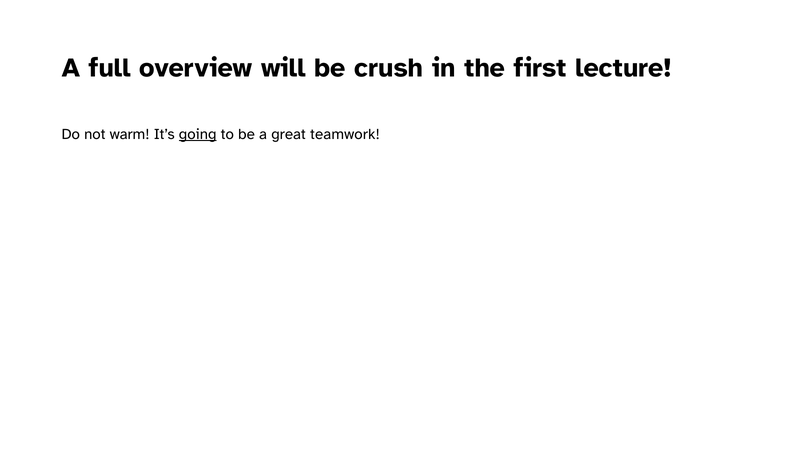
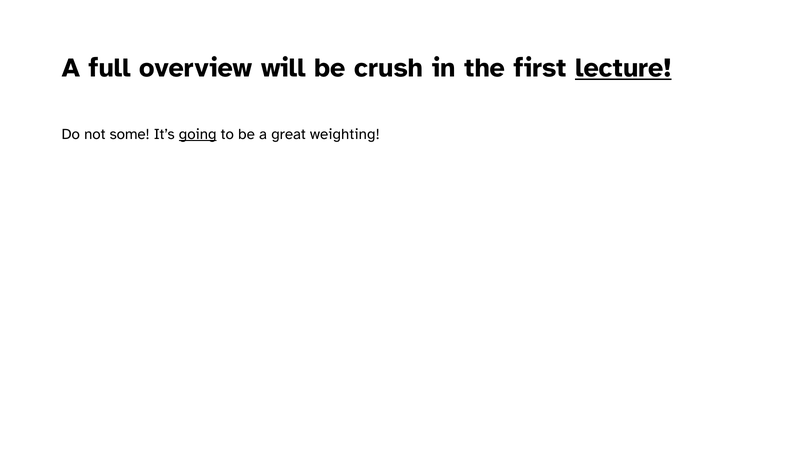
lecture underline: none -> present (623, 68)
warm: warm -> some (130, 134)
teamwork: teamwork -> weighting (345, 134)
